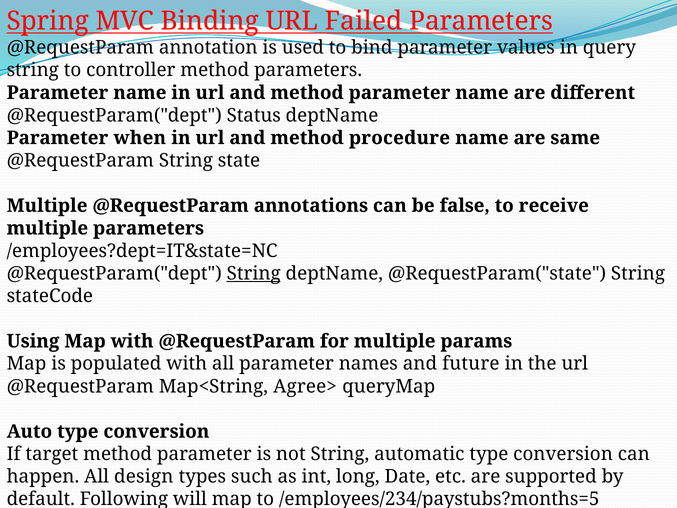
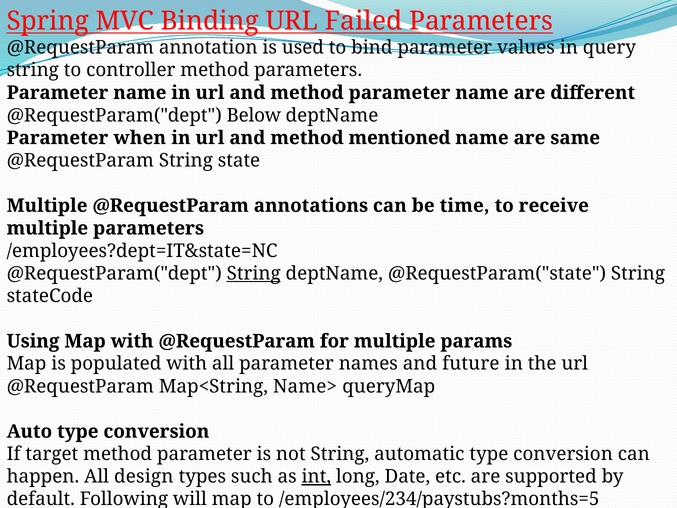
Status: Status -> Below (254, 115)
procedure: procedure -> mentioned (400, 138)
false: false -> time (465, 206)
Agree>: Agree> -> Name> (305, 386)
int underline: none -> present (316, 476)
